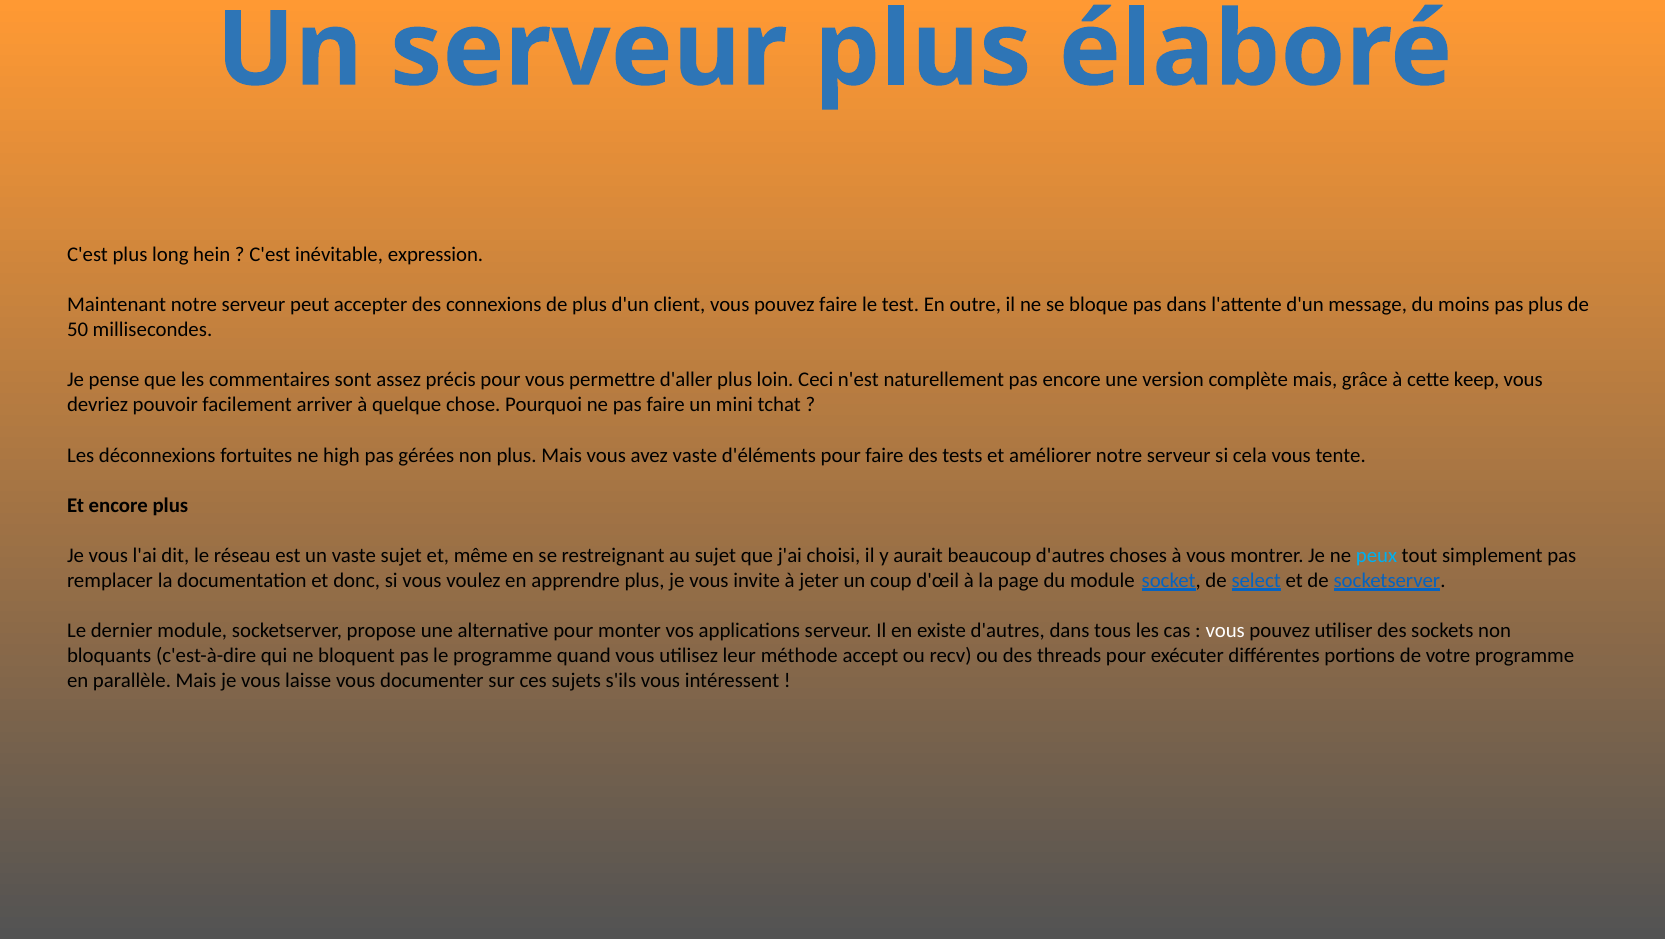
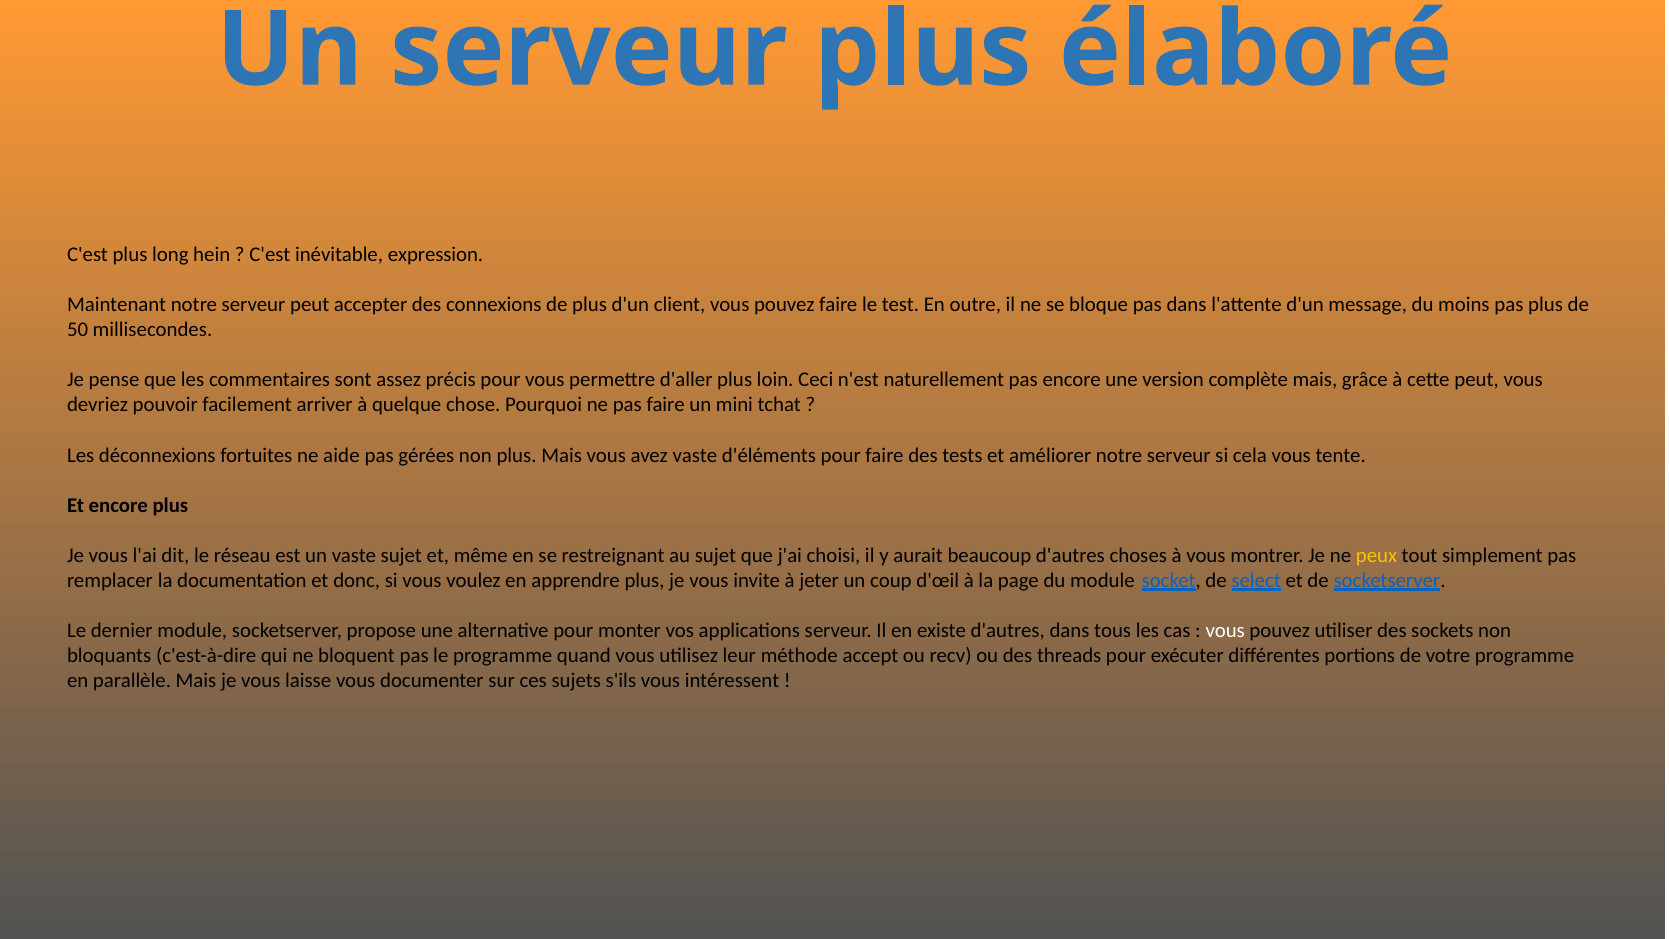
cette keep: keep -> peut (1477, 380)
high: high -> aide (341, 455)
peux colour: light blue -> yellow (1376, 555)
